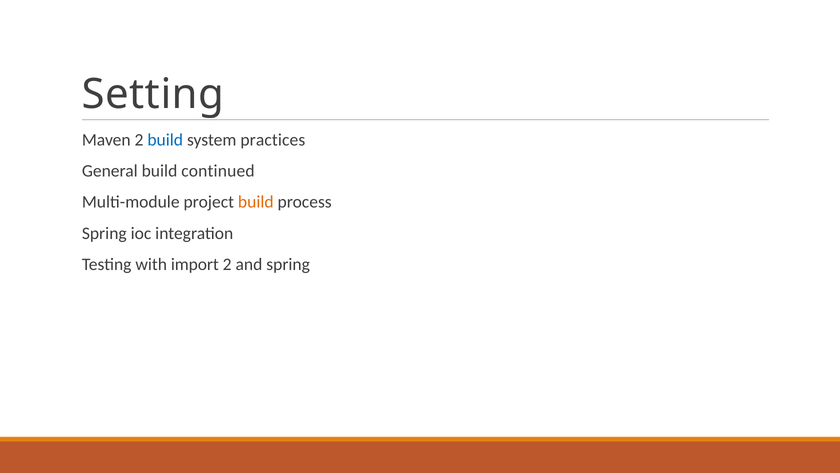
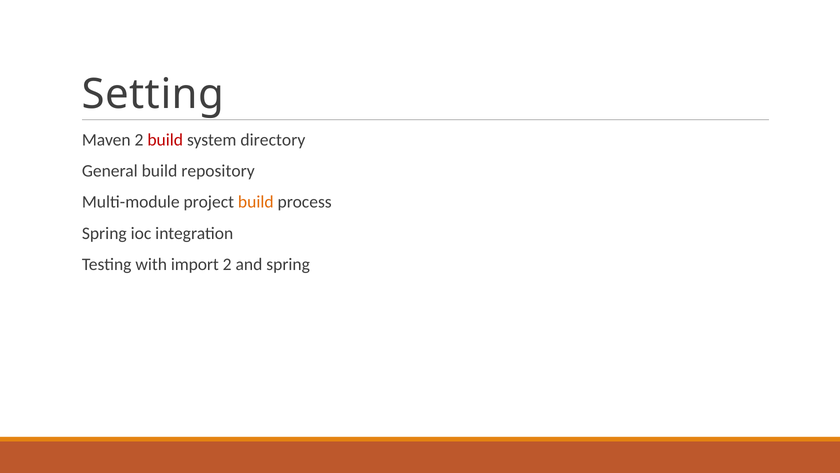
build colour: blue -> red (165, 140)
practices: practices -> directory (273, 140)
continued: continued -> repository (218, 171)
